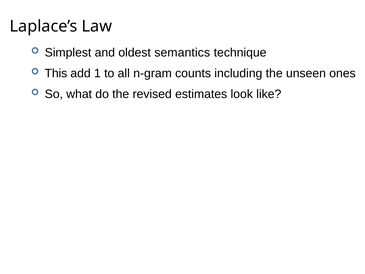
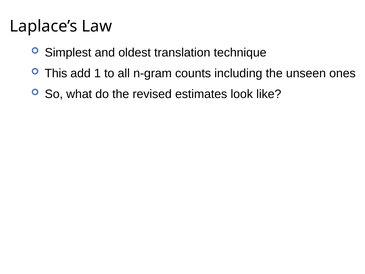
semantics: semantics -> translation (182, 53)
